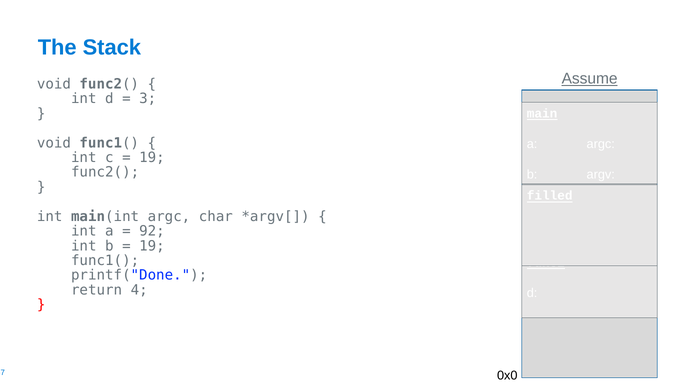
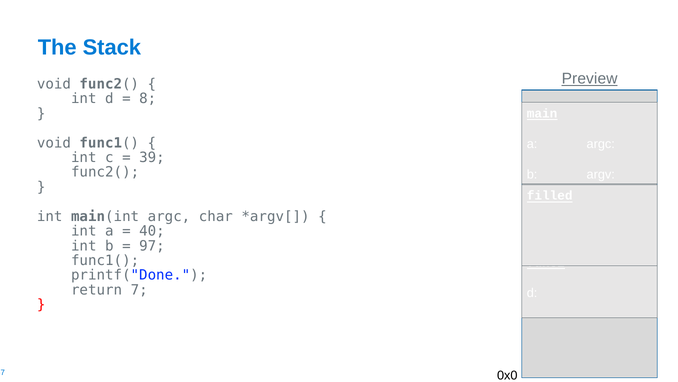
Assume: Assume -> Preview (590, 79)
3: 3 -> 8 (148, 99)
19: 19 -> 39 (152, 157)
92: 92 -> 40 (152, 231)
19: 19 -> 97 (152, 245)
4: 4 -> 7 (139, 290)
